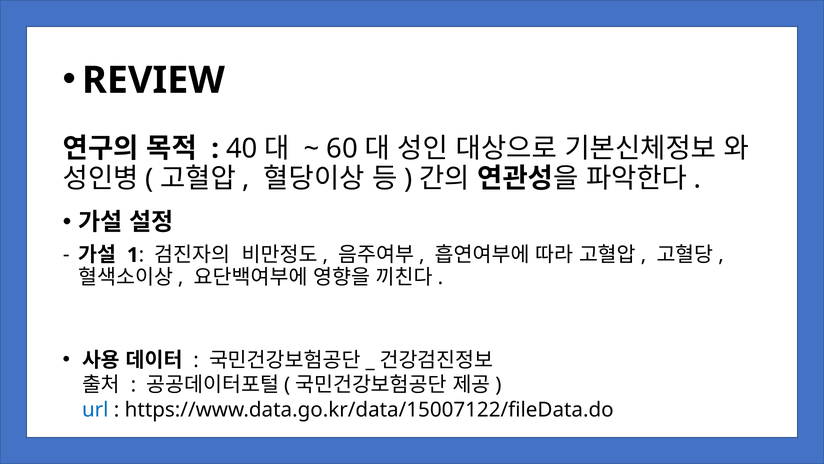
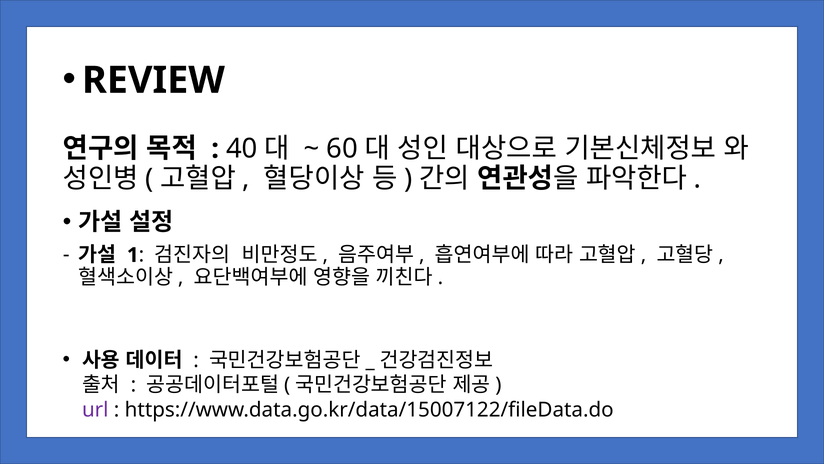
url colour: blue -> purple (95, 409)
